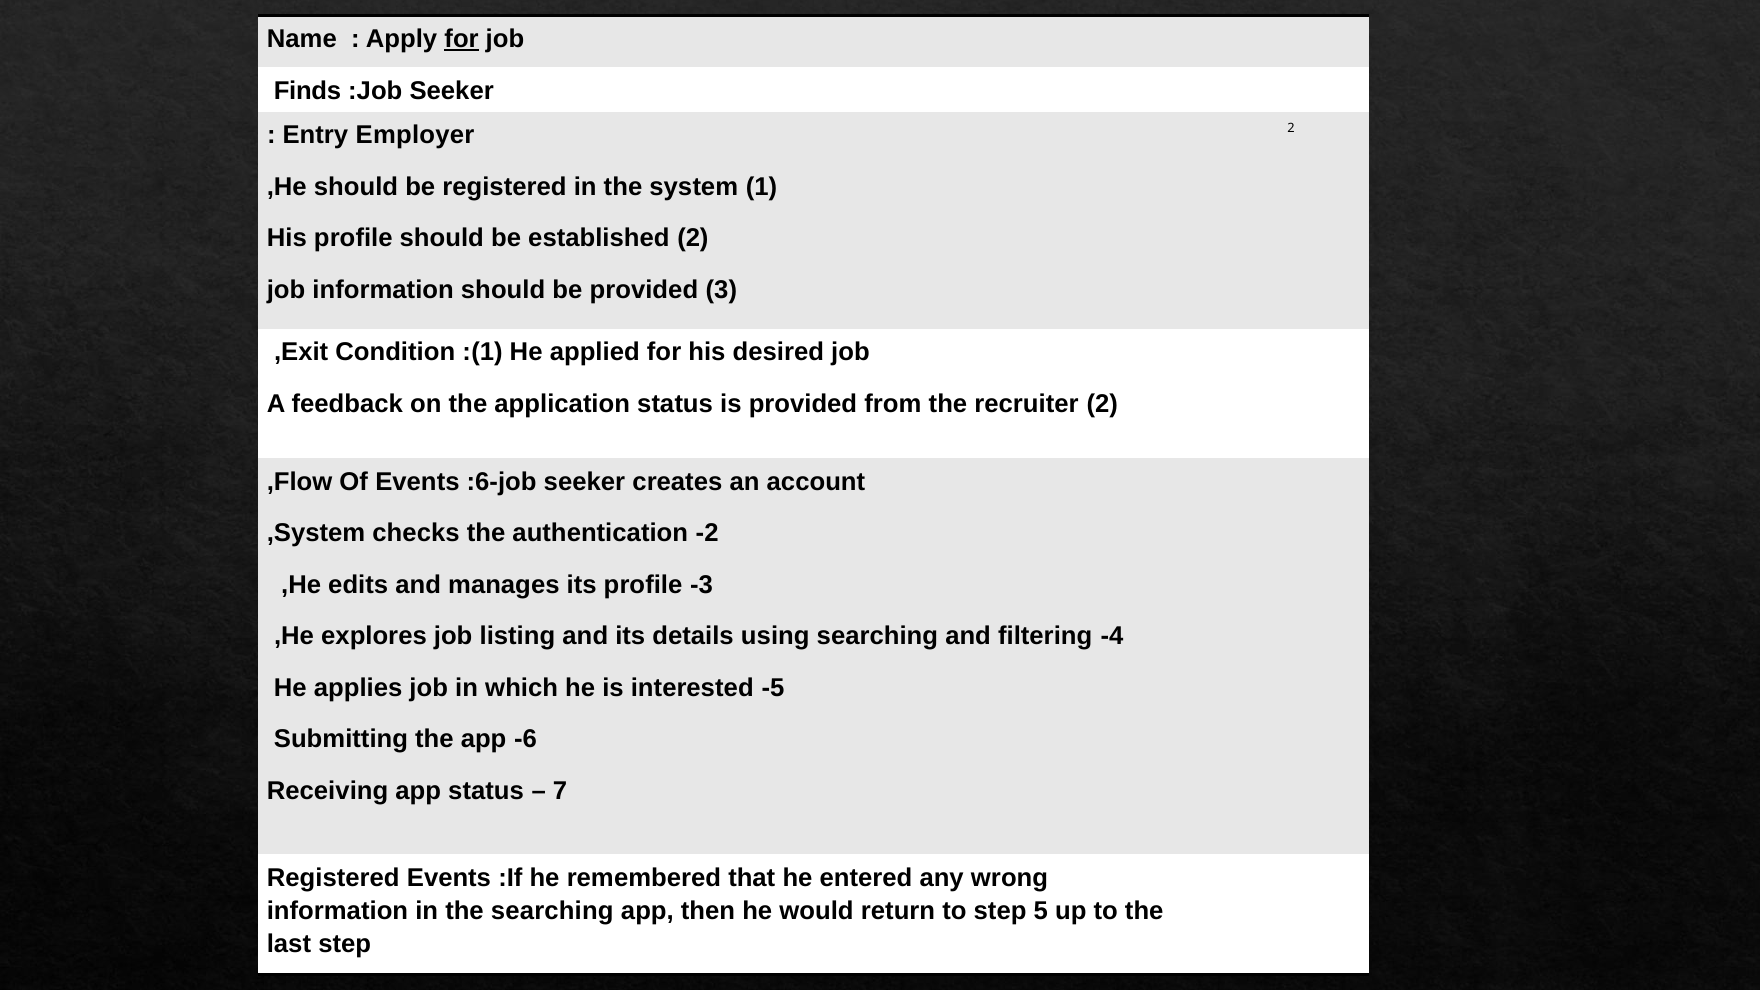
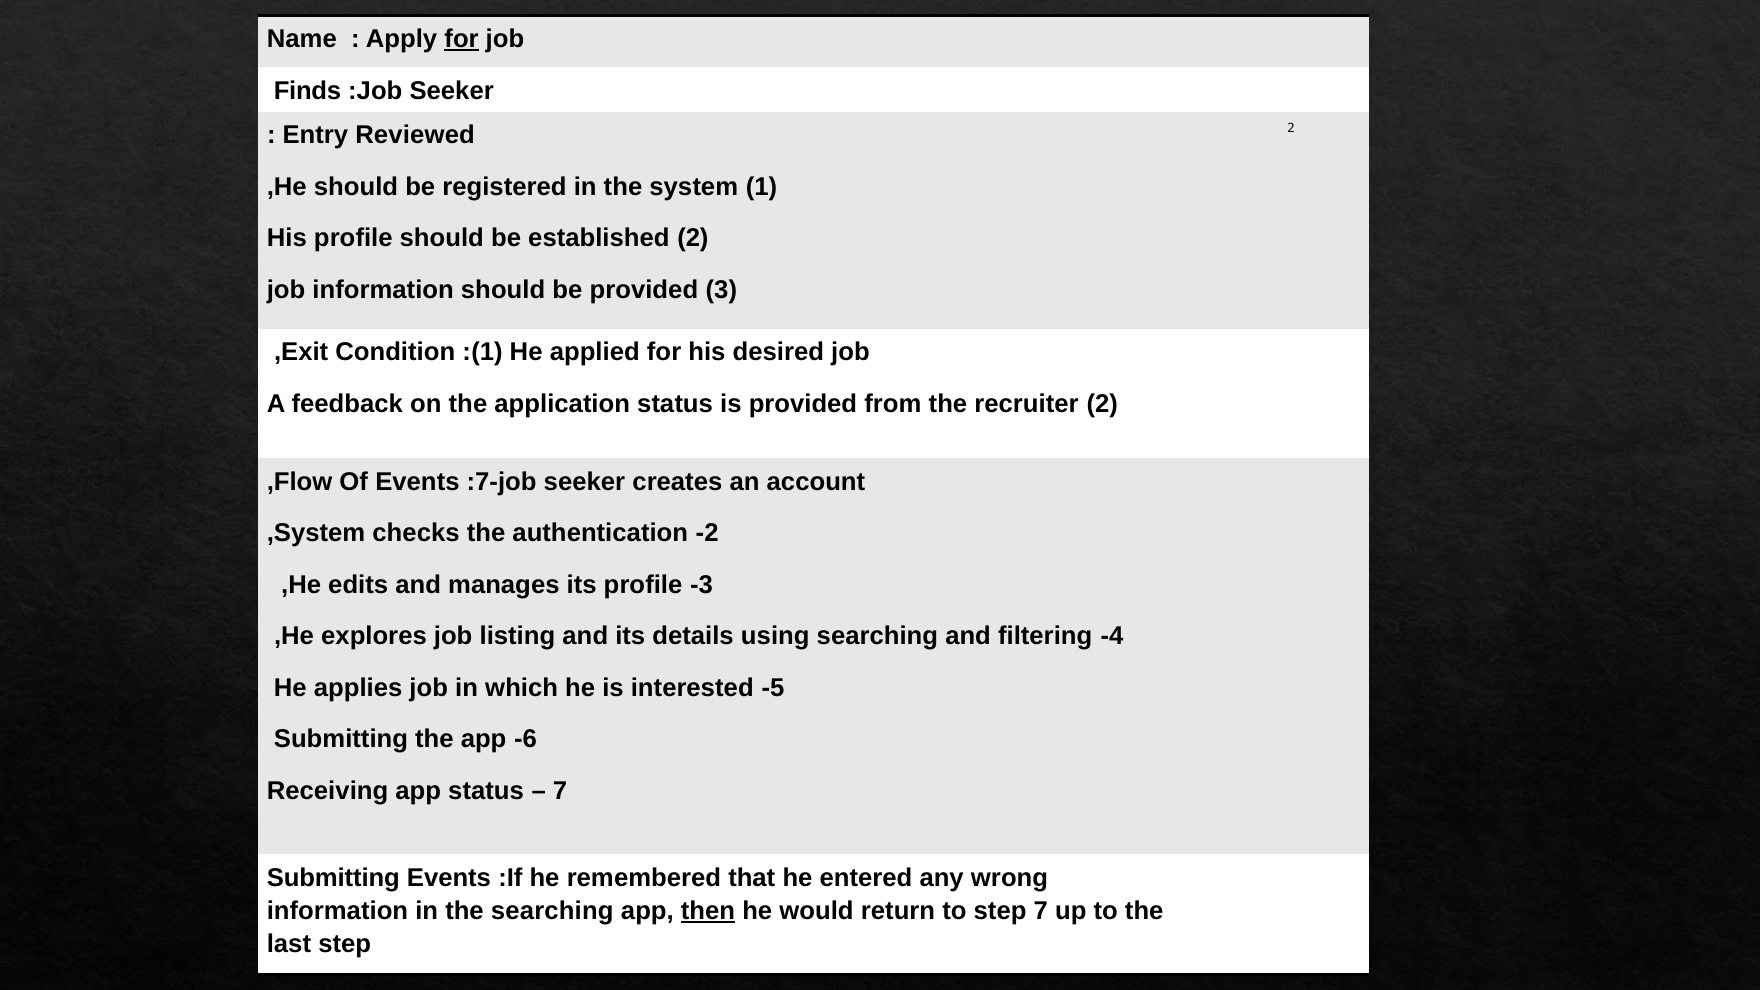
Employer: Employer -> Reviewed (415, 135)
:6-job: :6-job -> :7-job (502, 482)
Registered: Registered -> Submitting (333, 878)
then underline: none -> present (708, 911)
step 5: 5 -> 7 (1041, 911)
